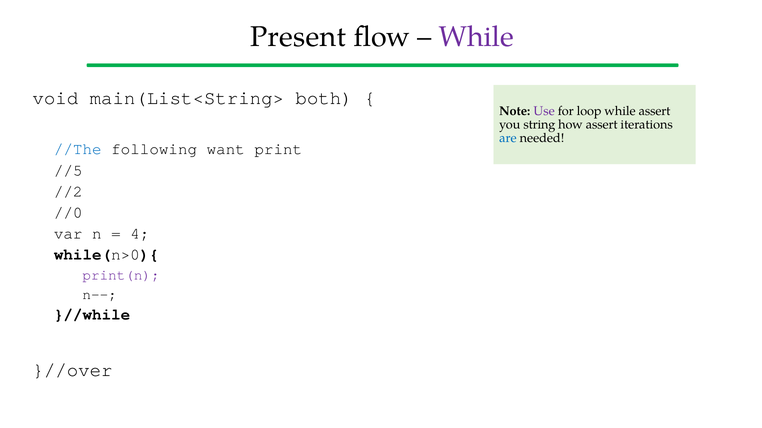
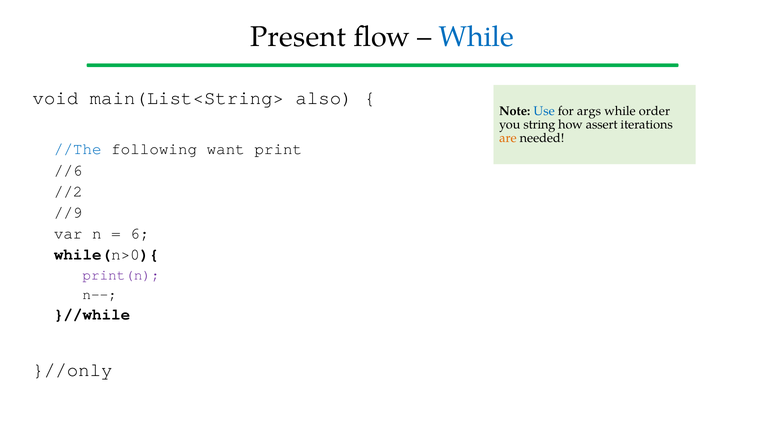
While colour: purple -> blue (476, 37)
both: both -> also (324, 98)
Use colour: purple -> blue (544, 111)
loop: loop -> args (589, 111)
while assert: assert -> order (654, 111)
are colour: blue -> orange (508, 138)
//5: //5 -> //6 (68, 171)
//0: //0 -> //9 (68, 213)
4: 4 -> 6 (140, 234)
}//over: }//over -> }//only (72, 370)
